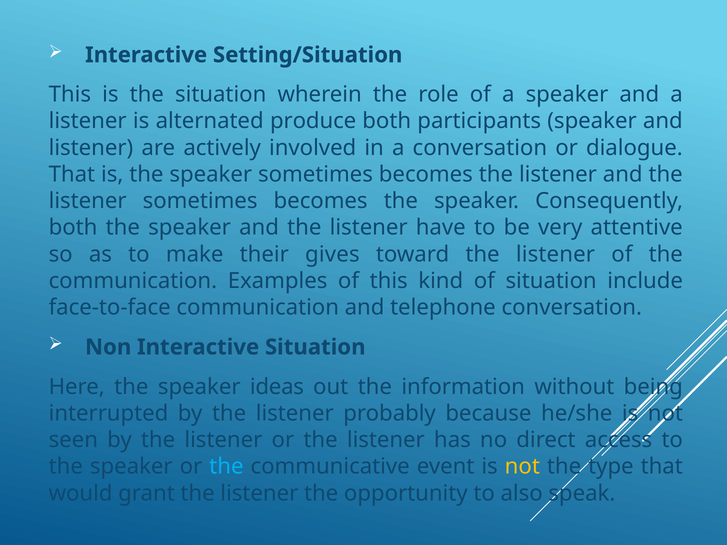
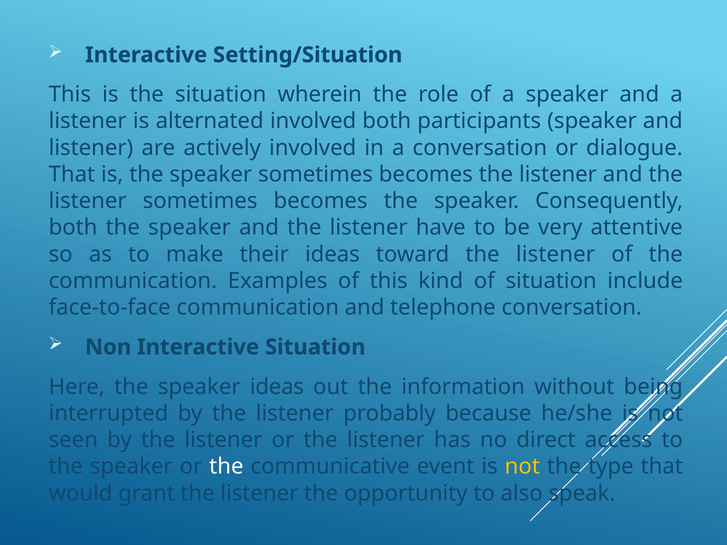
alternated produce: produce -> involved (313, 121)
their gives: gives -> ideas (332, 254)
the colour: light blue -> white (226, 467)
